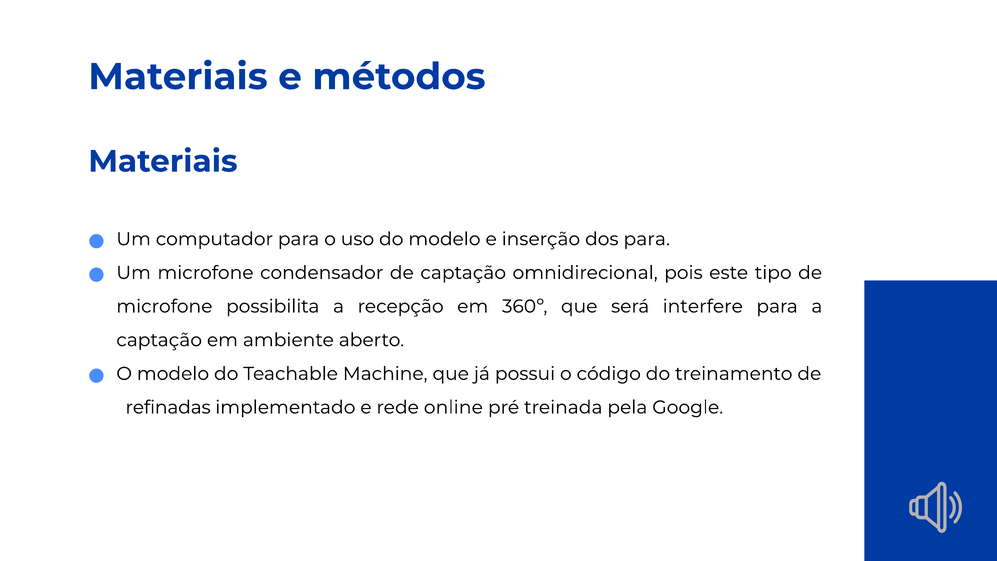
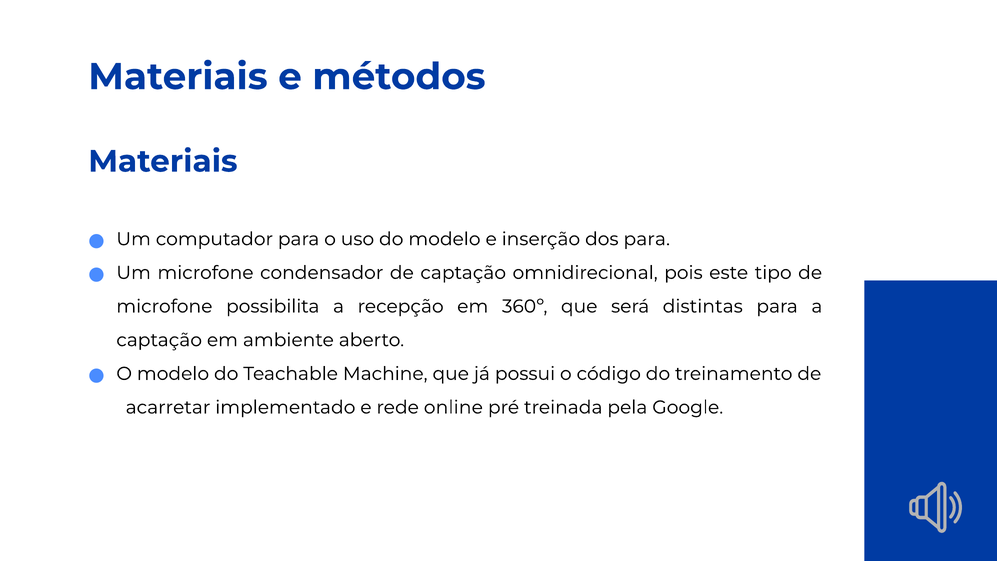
interfere: interfere -> distintas (703, 306)
refinadas: refinadas -> acarretar (168, 407)
